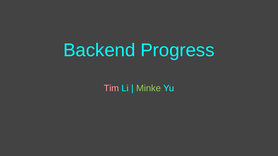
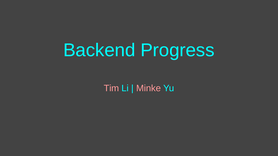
Minke colour: light green -> pink (149, 89)
